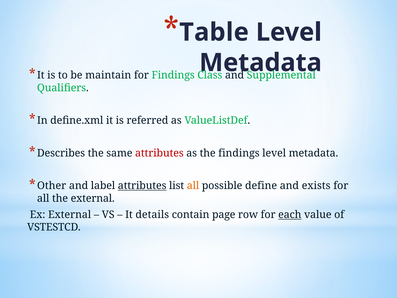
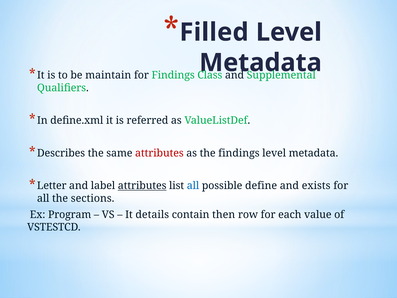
Table: Table -> Filled (214, 32)
Other: Other -> Letter (52, 186)
all colour: orange -> blue (193, 186)
the external: external -> sections (93, 198)
Ex External: External -> Program (70, 215)
page: page -> then (224, 215)
each underline: present -> none (290, 215)
